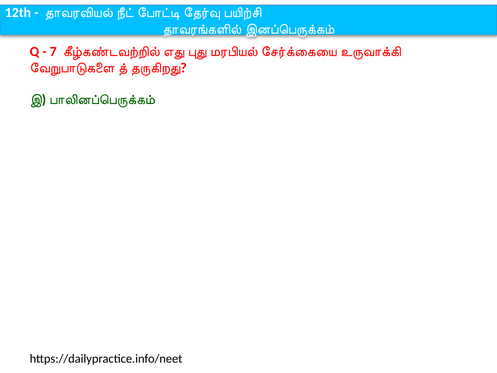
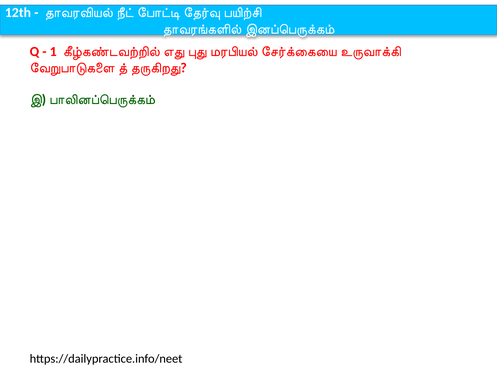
7: 7 -> 1 (53, 51)
